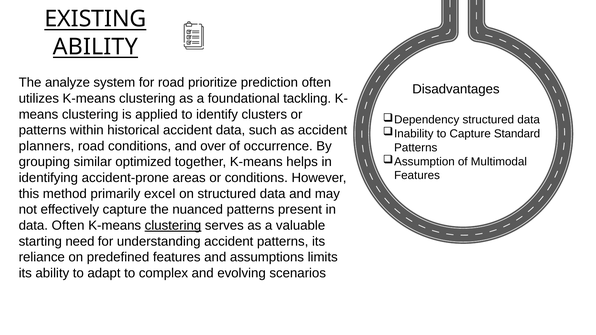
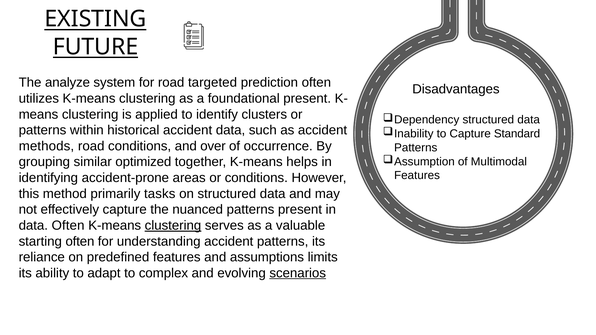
ABILITY: ABILITY -> FUTURE (96, 47)
prioritize: prioritize -> targeted (213, 83)
foundational tackling: tackling -> present (307, 99)
planners: planners -> methods (46, 146)
excel: excel -> tasks (160, 194)
starting need: need -> often (80, 242)
scenarios underline: none -> present (298, 273)
